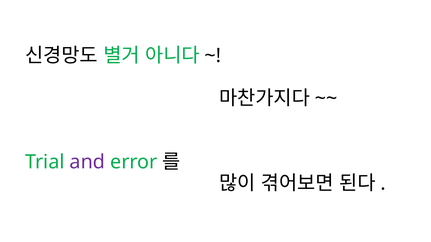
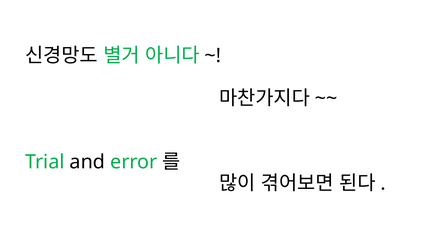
and colour: purple -> black (87, 162)
